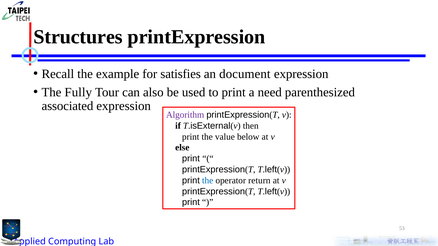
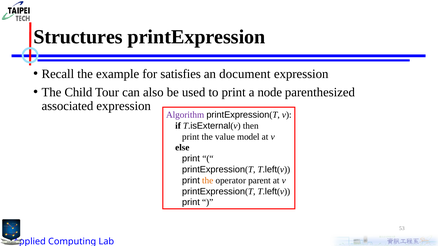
Fully: Fully -> Child (78, 92)
need: need -> node (270, 92)
below: below -> model (248, 137)
the colour: blue -> orange (208, 181)
return: return -> parent (259, 181)
